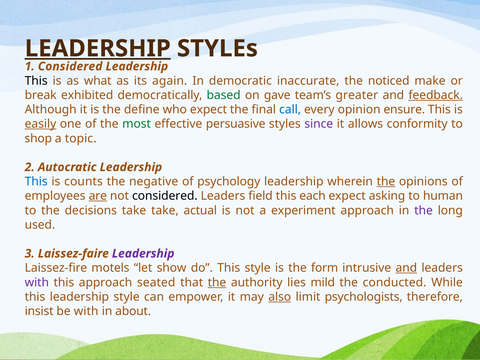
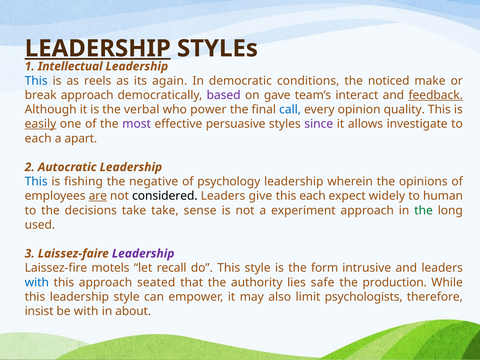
1 Considered: Considered -> Intellectual (70, 66)
This colour: black -> blue (36, 81)
what: what -> reels (98, 81)
inaccurate: inaccurate -> conditions (308, 81)
break exhibited: exhibited -> approach (87, 95)
based colour: green -> purple (224, 95)
greater: greater -> interact (357, 95)
define: define -> verbal (142, 110)
who expect: expect -> power (208, 110)
ensure: ensure -> quality (404, 110)
most colour: green -> purple (137, 124)
conformity: conformity -> investigate (417, 124)
shop: shop -> each (38, 138)
topic: topic -> apart (81, 138)
counts: counts -> fishing (84, 182)
the underline: present -> none (386, 182)
field: field -> give (260, 196)
asking: asking -> widely (387, 196)
actual: actual -> sense (200, 210)
the colour: purple -> green (424, 210)
show: show -> recall (172, 268)
and underline: present -> none (406, 268)
with colour: purple -> blue (37, 282)
the underline: present -> none (217, 282)
mild: mild -> safe (323, 282)
conducted: conducted -> production (395, 282)
also underline: present -> none (280, 297)
